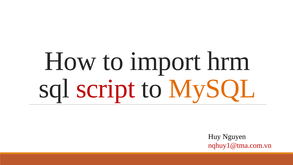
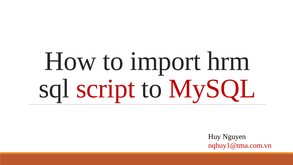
MySQL colour: orange -> red (212, 88)
